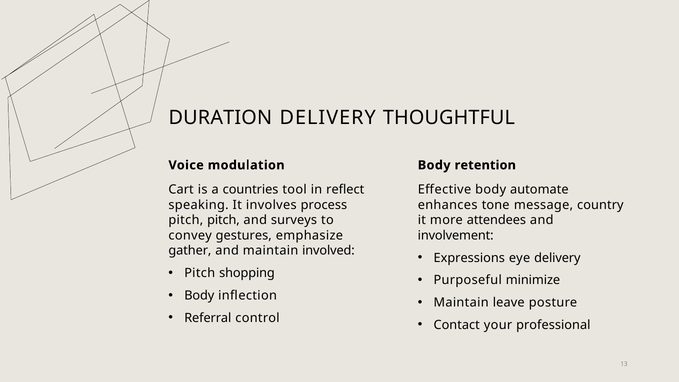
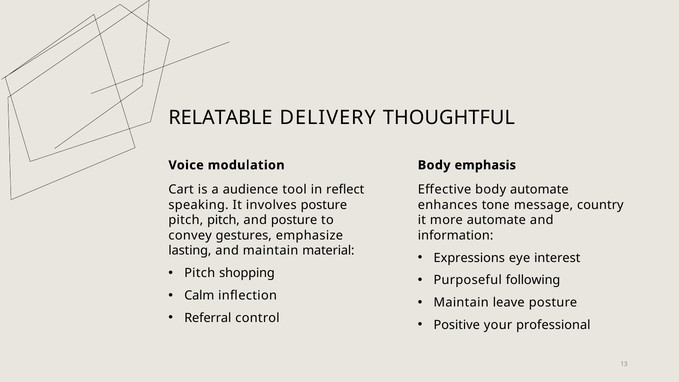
DURATION: DURATION -> RELATABLE (220, 117)
retention: retention -> emphasis (485, 165)
countries: countries -> audience (251, 190)
involves process: process -> posture (324, 205)
and surveys: surveys -> posture (294, 220)
more attendees: attendees -> automate (496, 220)
involvement: involvement -> information (456, 235)
gather: gather -> lasting (190, 251)
involved: involved -> material (328, 251)
eye delivery: delivery -> interest (557, 258)
minimize: minimize -> following (533, 280)
Body: Body -> Calm (199, 295)
Contact: Contact -> Positive (457, 325)
